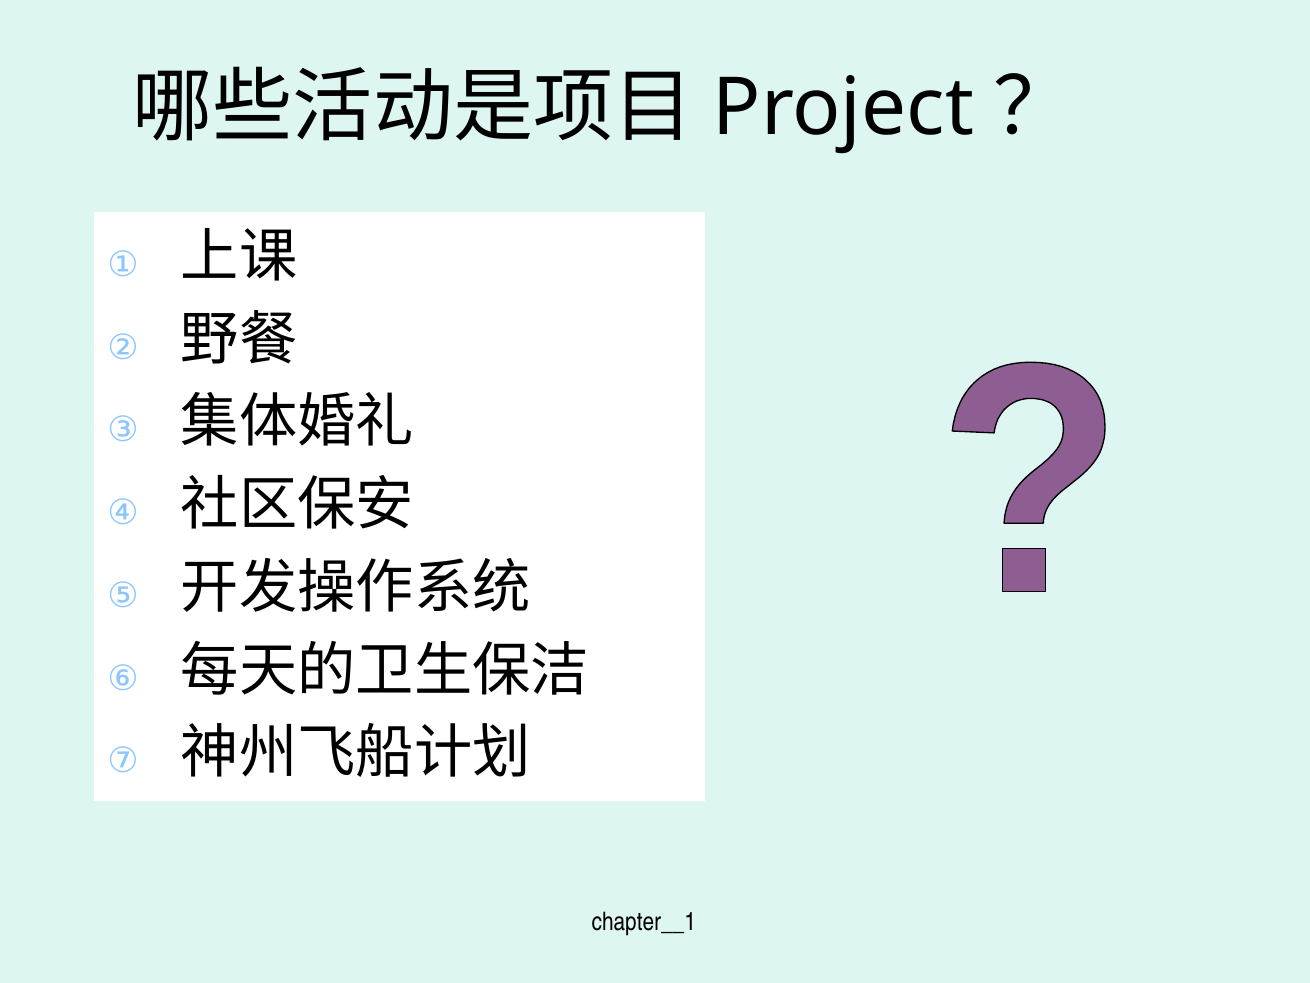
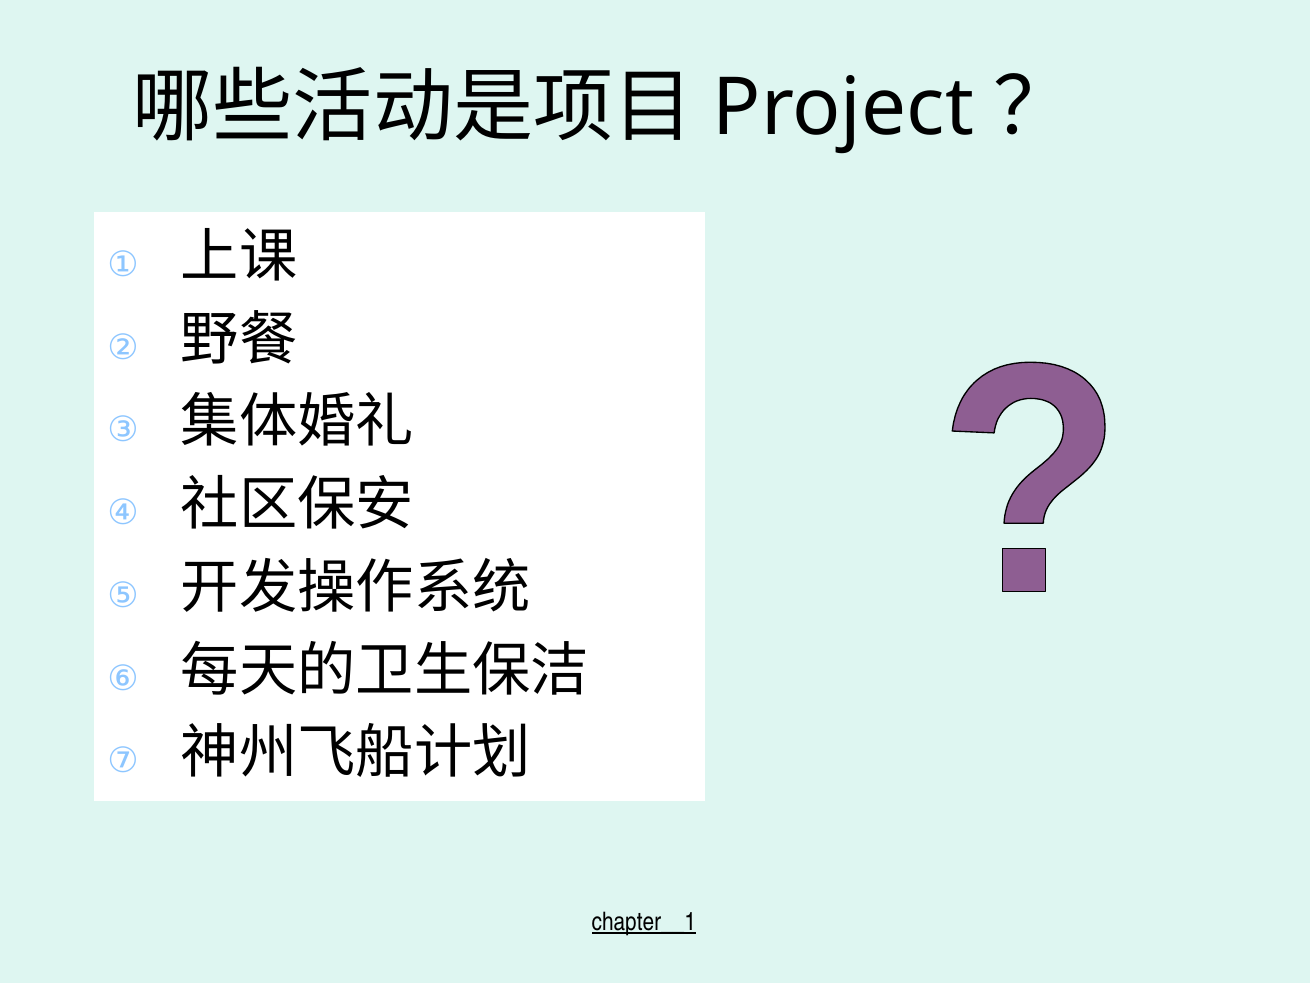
chapter__1 underline: none -> present (644, 921)
